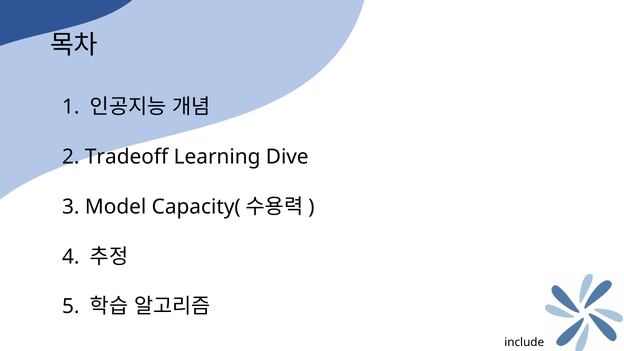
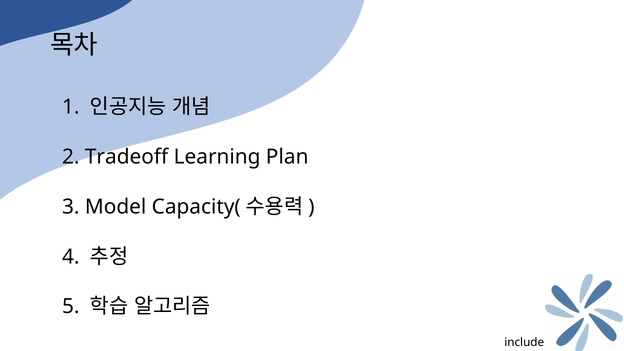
Dive: Dive -> Plan (287, 157)
